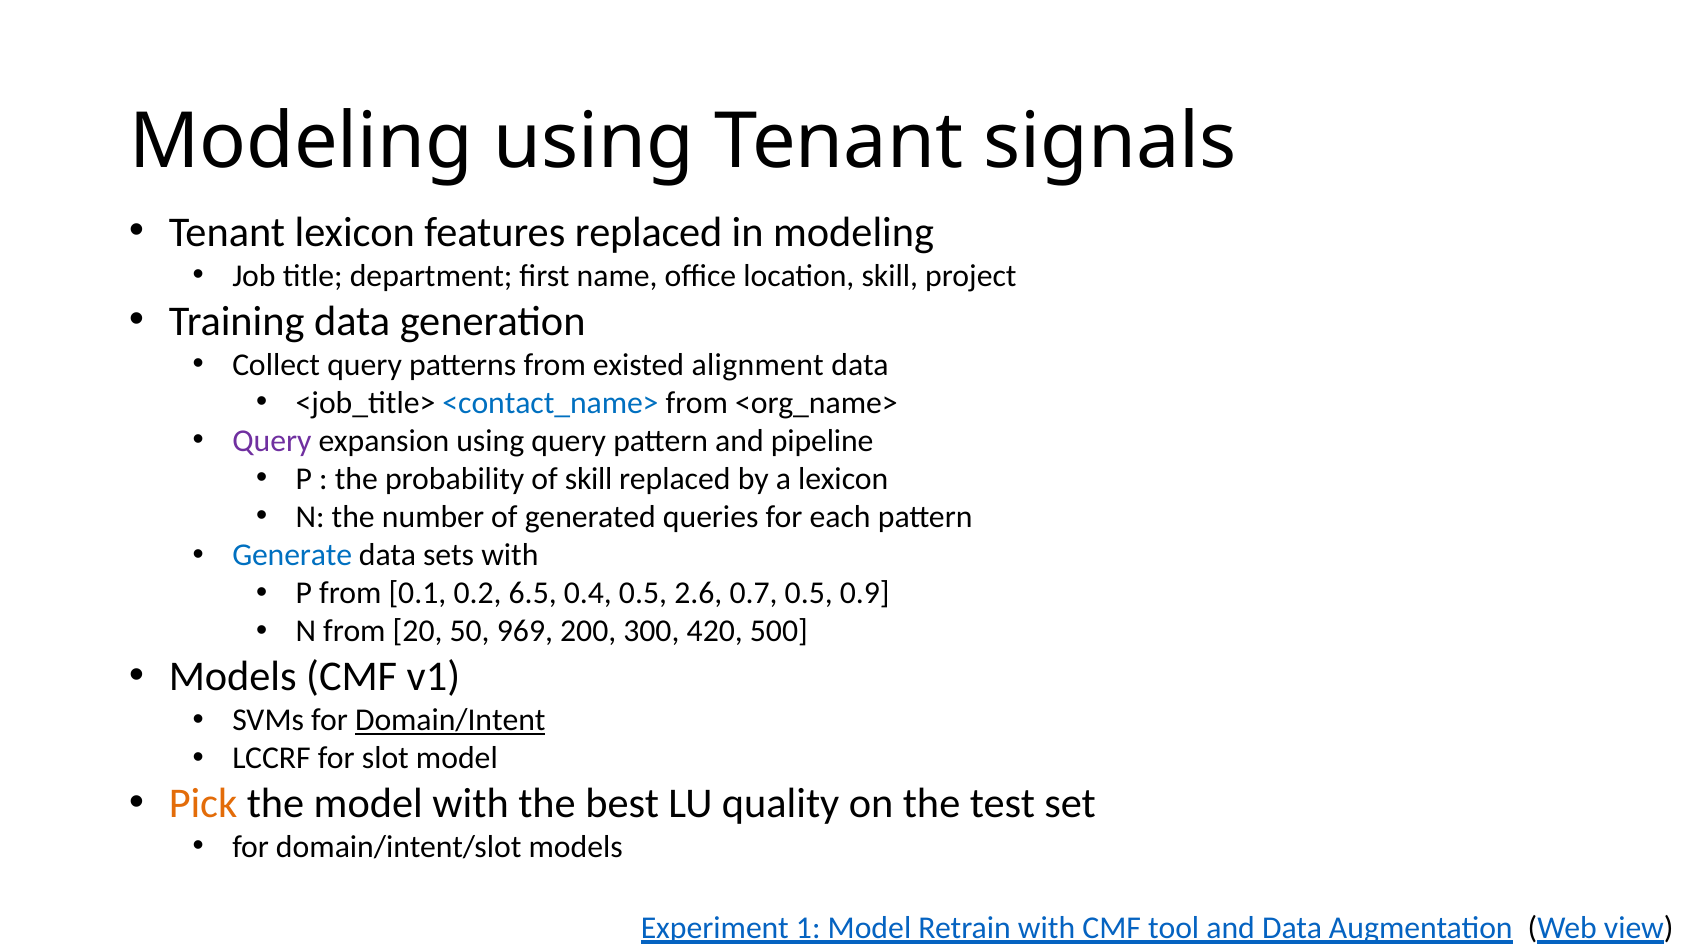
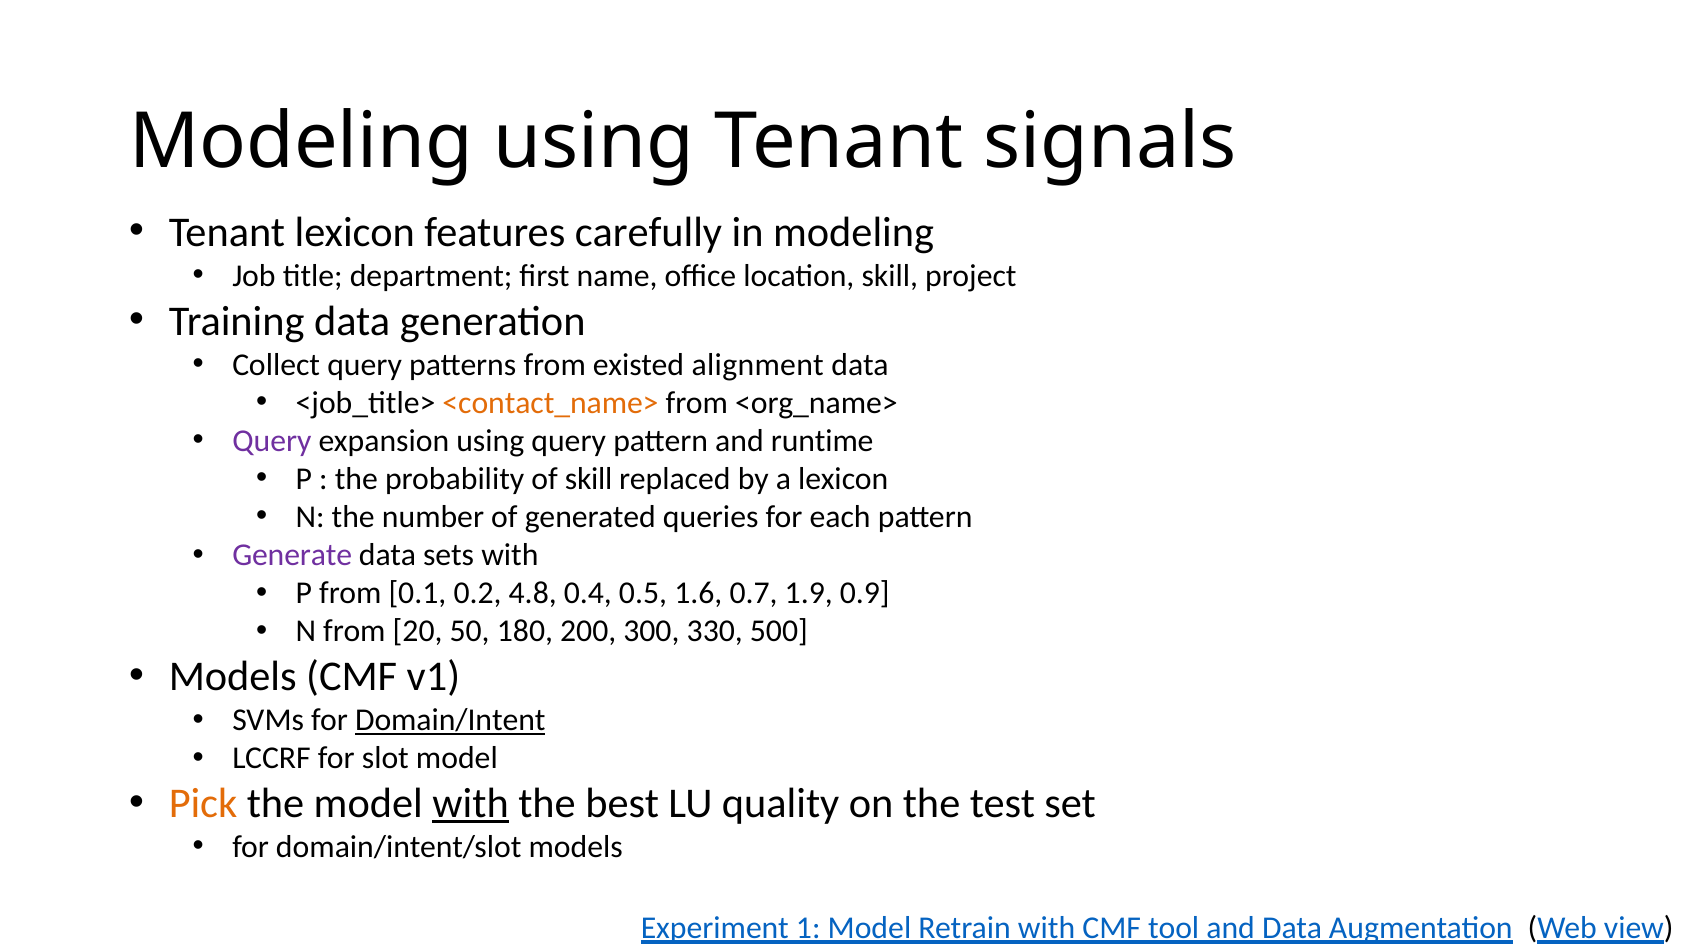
features replaced: replaced -> carefully (648, 232)
<contact_name> colour: blue -> orange (550, 403)
pipeline: pipeline -> runtime (822, 441)
Generate colour: blue -> purple (292, 555)
6.5: 6.5 -> 4.8 (533, 594)
2.6: 2.6 -> 1.6 (698, 594)
0.7 0.5: 0.5 -> 1.9 (809, 594)
969: 969 -> 180 (525, 632)
420: 420 -> 330 (715, 632)
with underline: none -> present (471, 804)
